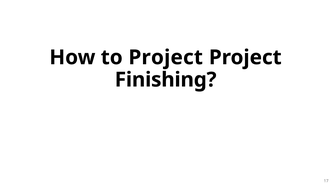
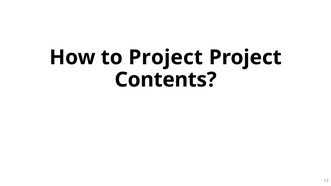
Finishing: Finishing -> Contents (166, 80)
